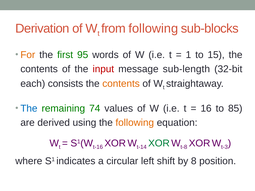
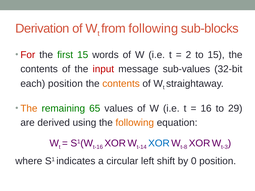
For colour: orange -> red (28, 55)
first 95: 95 -> 15 (83, 55)
1: 1 -> 2 (188, 55)
sub-length: sub-length -> sub-values (186, 69)
each consists: consists -> position (65, 84)
The colour: blue -> orange (29, 109)
74: 74 -> 65 (95, 109)
85: 85 -> 29 (235, 109)
XOR colour: green -> blue (159, 143)
8: 8 -> 0 (194, 161)
